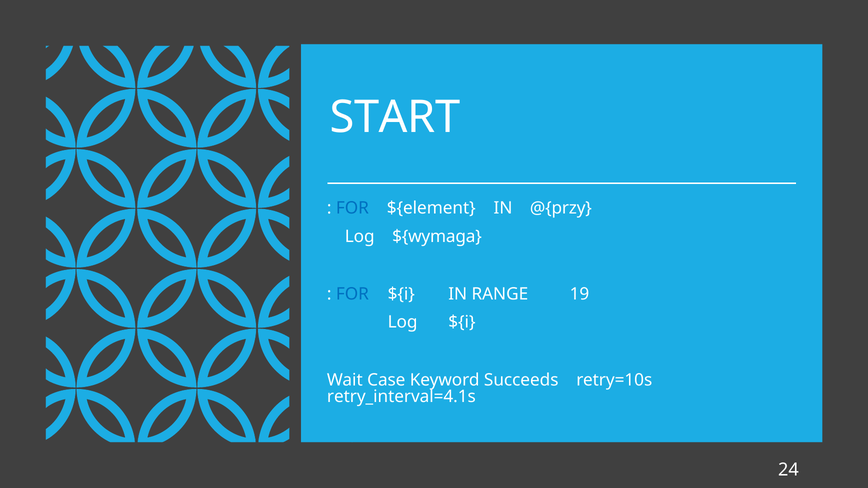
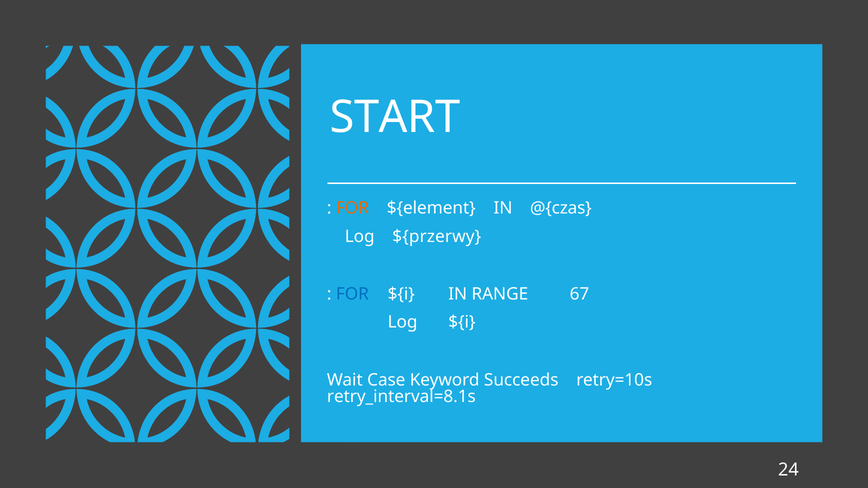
FOR colour: blue -> orange (352, 208)
@{przy: @{przy -> @{czas (561, 208)
${wymaga: ${wymaga -> ${przerwy (437, 236)
19: 19 -> 67 (579, 294)
retry_interval=4.1s: retry_interval=4.1s -> retry_interval=8.1s (401, 397)
